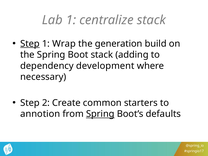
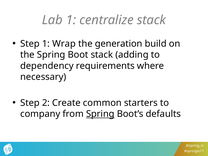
Step underline: present -> none (30, 44)
development: development -> requirements (105, 66)
annotion: annotion -> company (40, 114)
